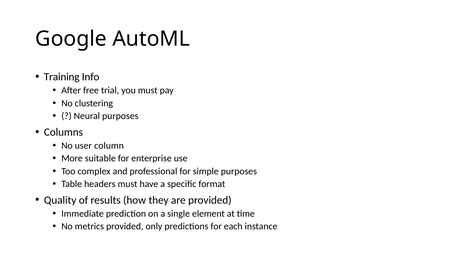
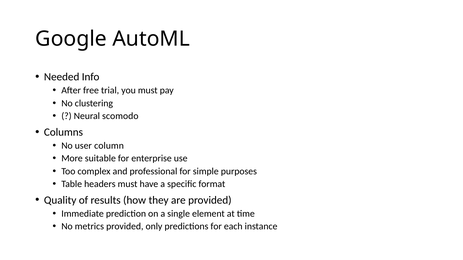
Training: Training -> Needed (62, 77)
Neural purposes: purposes -> scomodo (120, 116)
